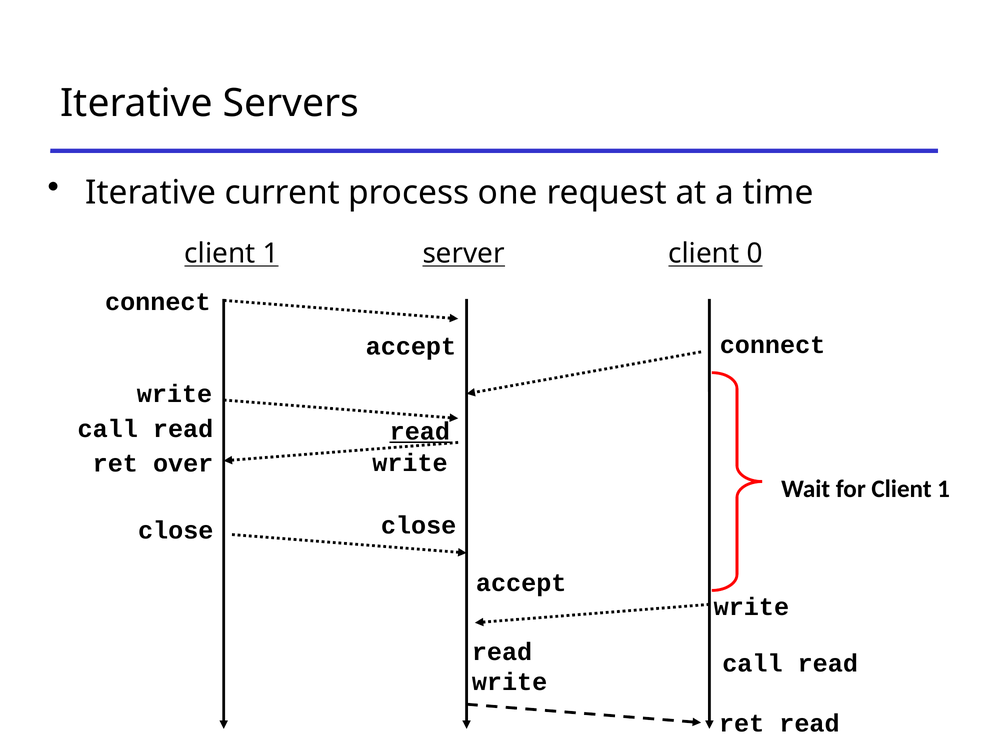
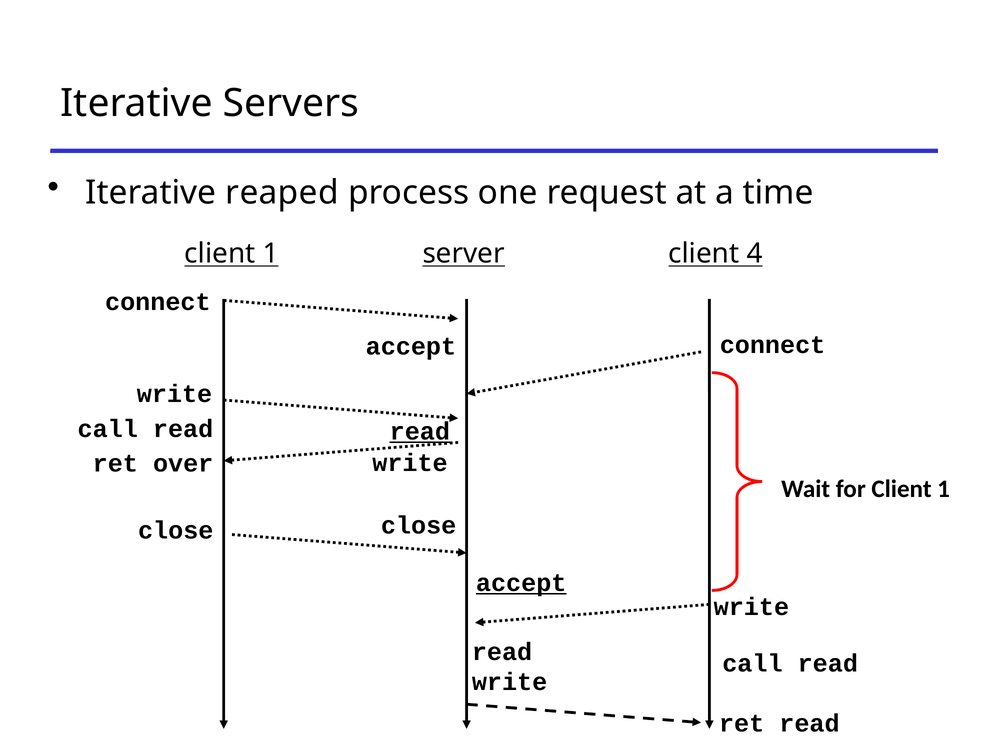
current: current -> reaped (282, 193)
0: 0 -> 4 (755, 253)
accept underline: none -> present (521, 583)
